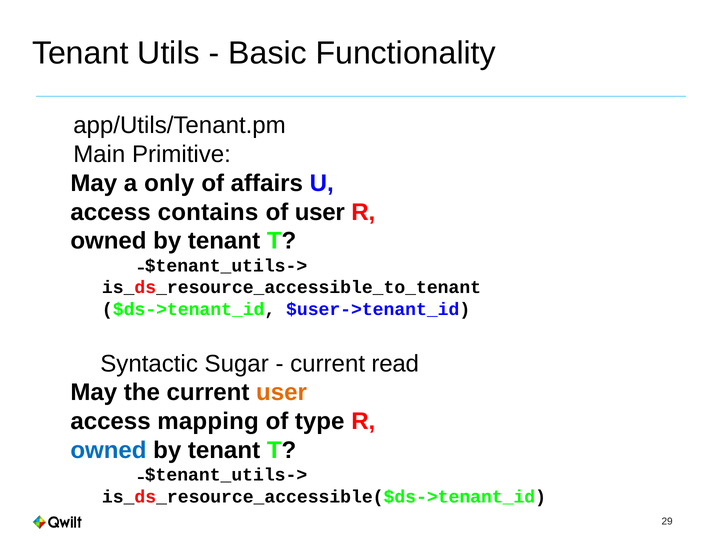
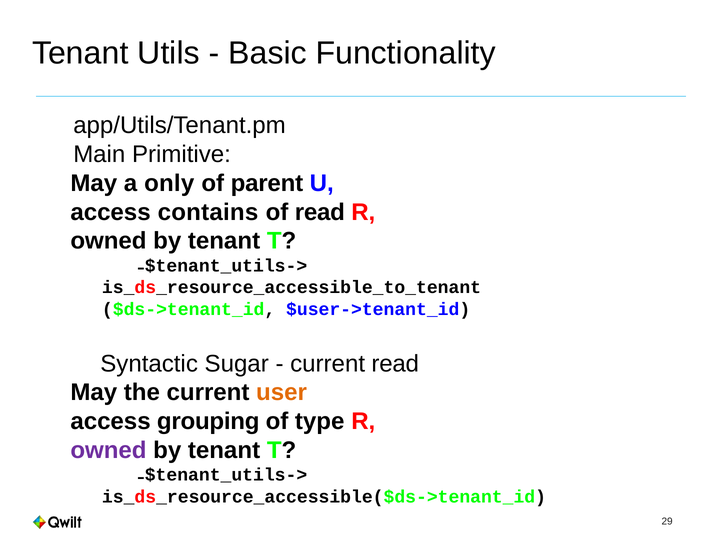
affairs: affairs -> parent (267, 183)
of user: user -> read (320, 212)
mapping: mapping -> grouping (208, 422)
owned colour: blue -> purple (108, 451)
